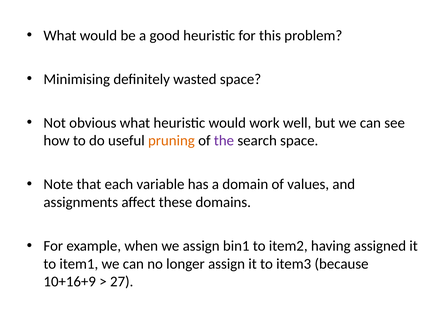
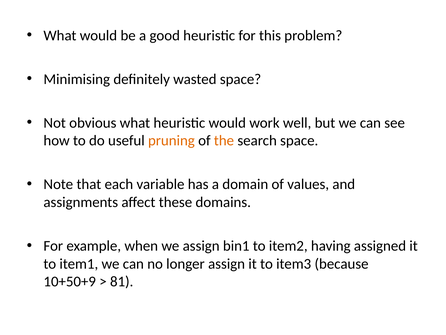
the colour: purple -> orange (224, 141)
10+16+9: 10+16+9 -> 10+50+9 (70, 281)
27: 27 -> 81 (122, 281)
